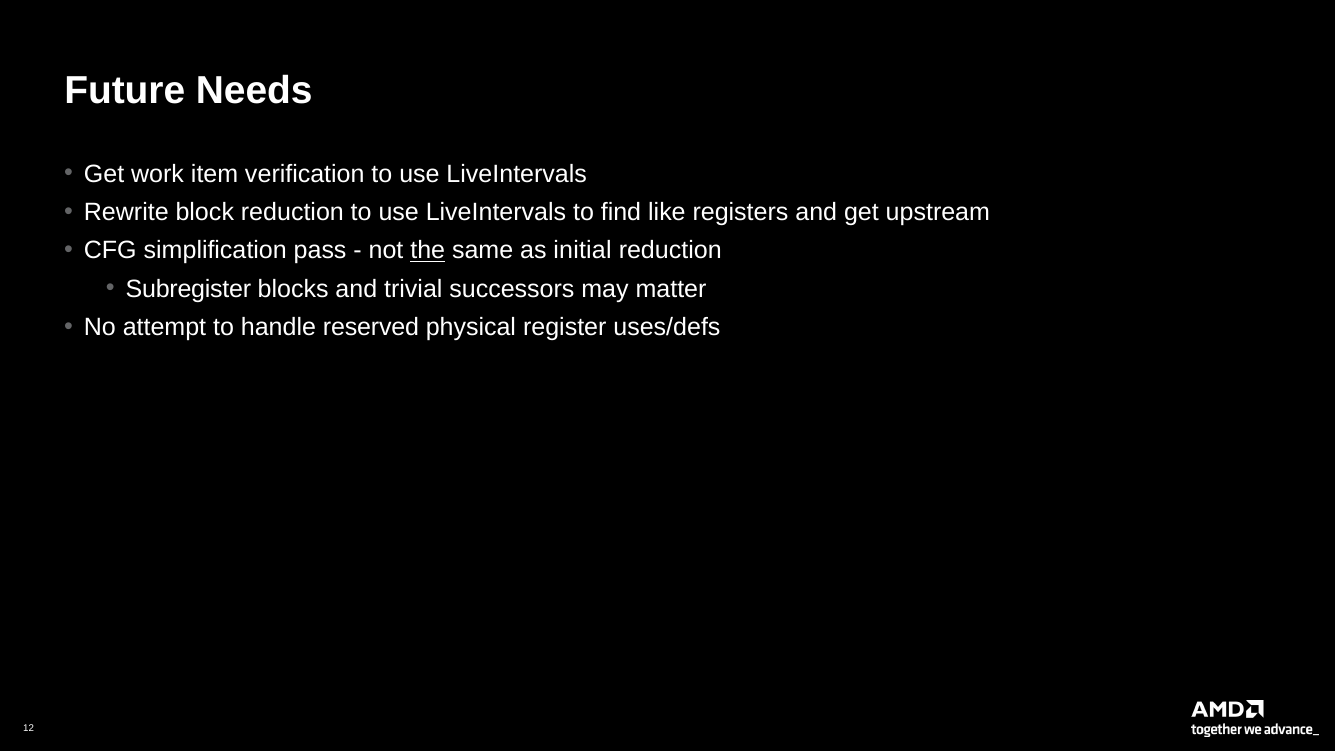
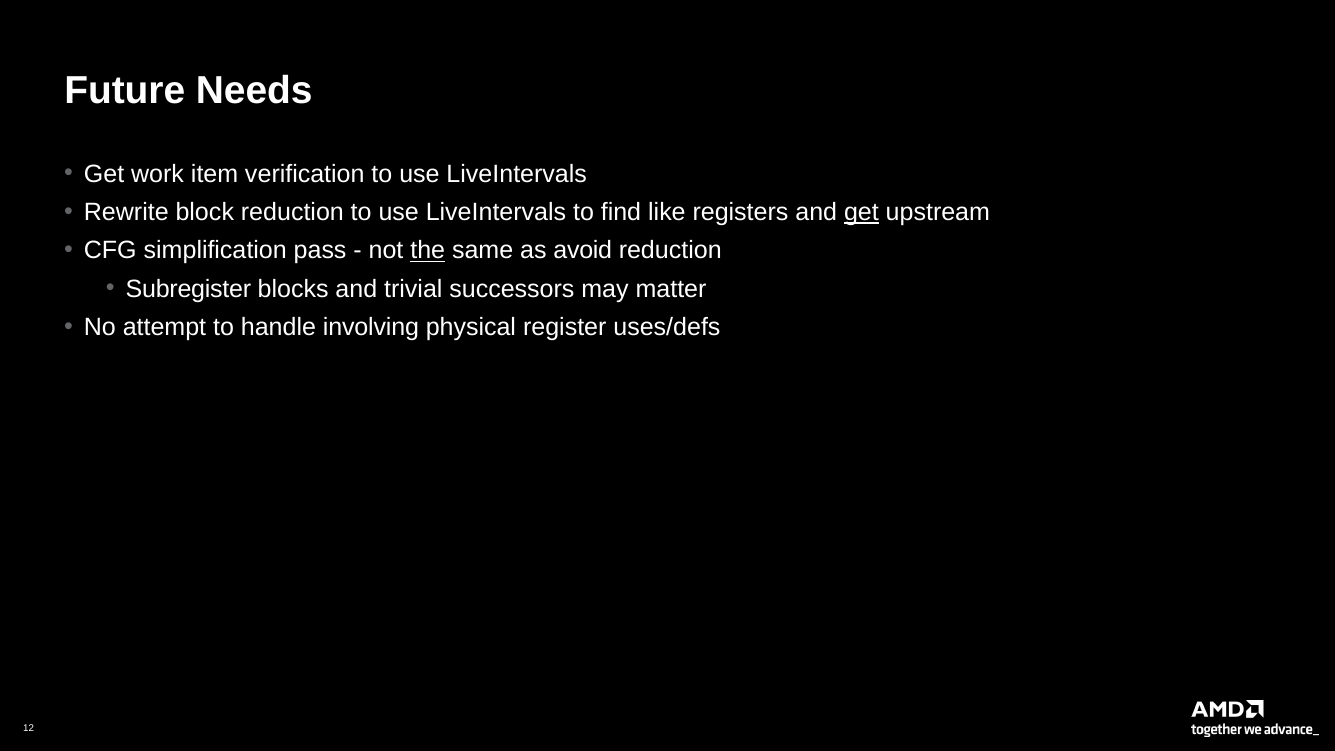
get underline: none -> present (861, 212)
initial: initial -> avoid (583, 251)
reserved: reserved -> involving (371, 327)
